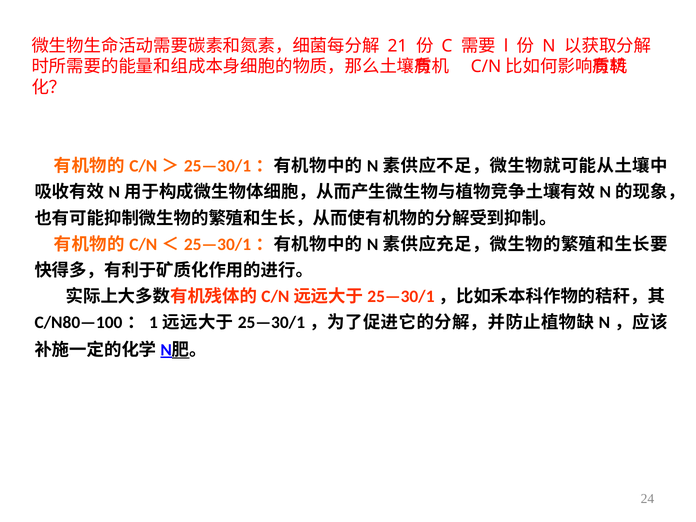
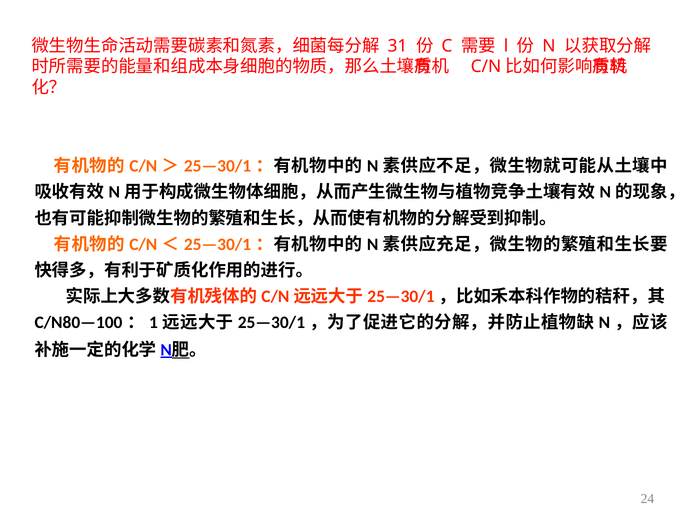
21: 21 -> 31 (397, 46)
